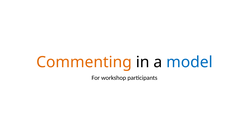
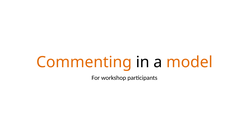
model colour: blue -> orange (190, 62)
